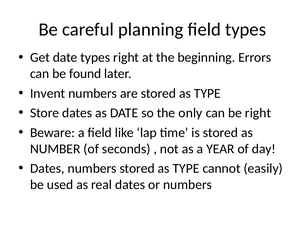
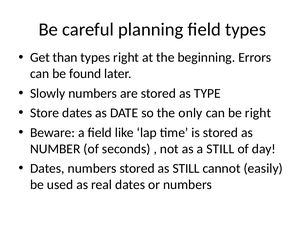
Get date: date -> than (65, 58)
Invent: Invent -> Slowly (48, 94)
a YEAR: YEAR -> STILL (220, 149)
numbers stored as TYPE: TYPE -> STILL (186, 169)
